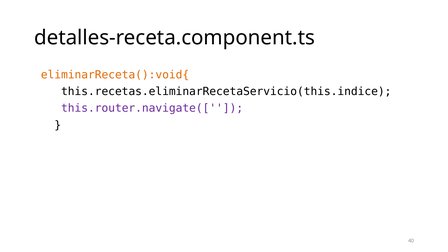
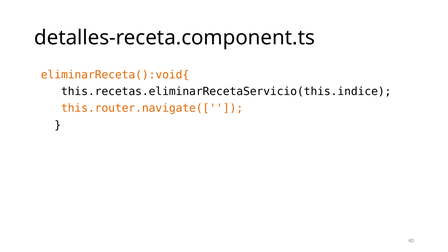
this.router.navigate([ colour: purple -> orange (152, 108)
